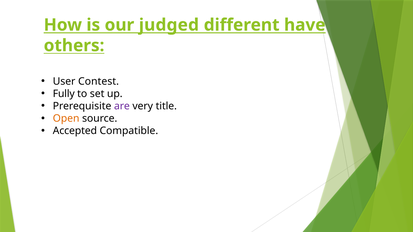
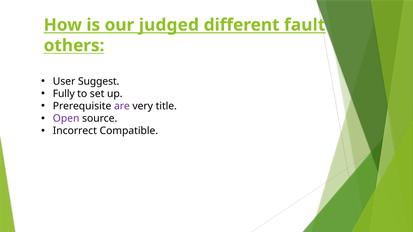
have: have -> fault (305, 25)
Contest: Contest -> Suggest (99, 82)
Open colour: orange -> purple (66, 119)
Accepted: Accepted -> Incorrect (75, 131)
